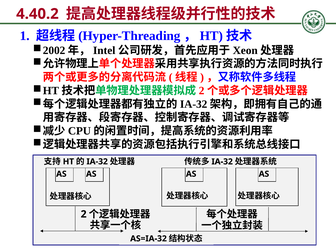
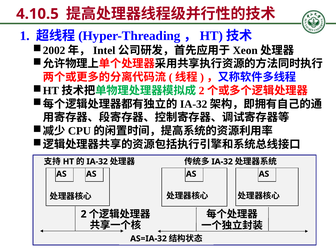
4.40.2: 4.40.2 -> 4.10.5 (37, 14)
